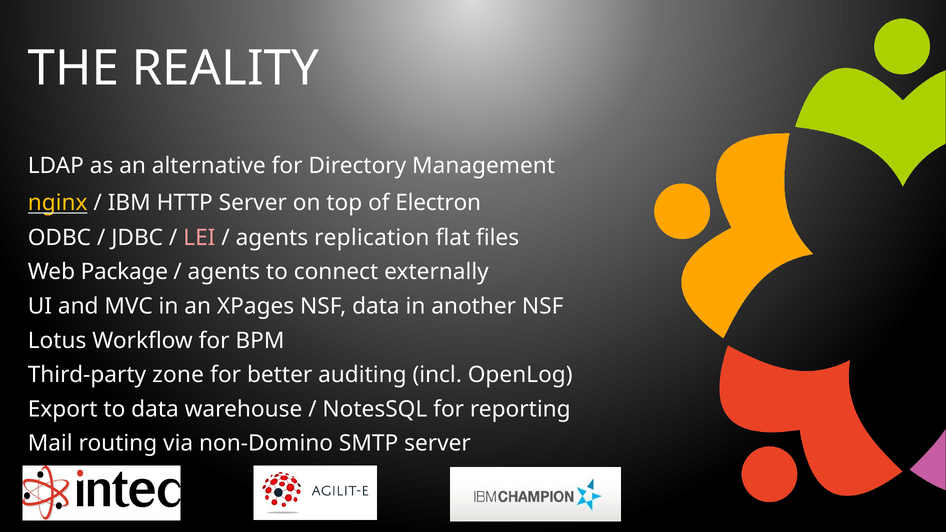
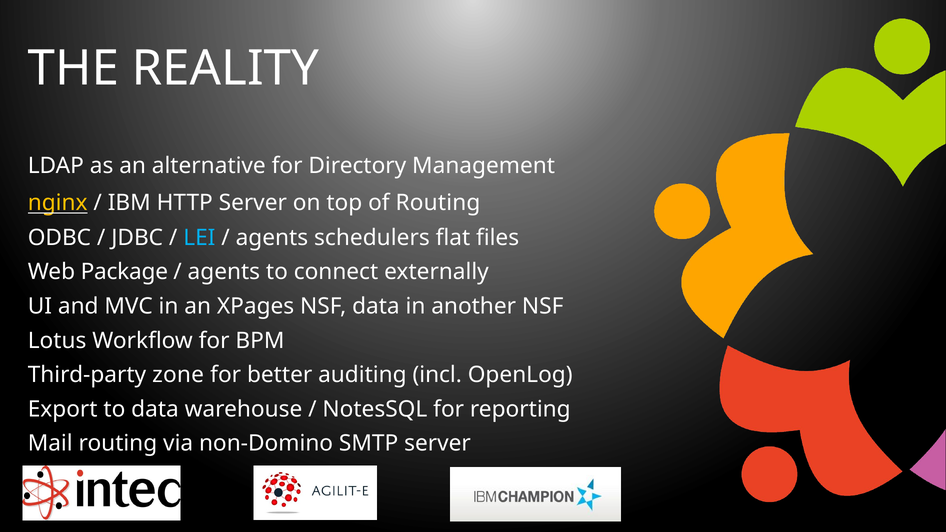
of Electron: Electron -> Routing (438, 203)
LEI colour: pink -> light blue (199, 238)
replication: replication -> schedulers (372, 238)
